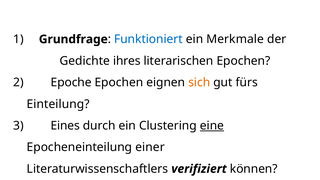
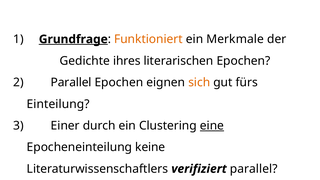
Grundfrage underline: none -> present (73, 39)
Funktioniert colour: blue -> orange (148, 39)
Epoche: Epoche -> Parallel (71, 82)
Eines: Eines -> Einer (65, 126)
einer: einer -> keine (150, 147)
verifiziert können: können -> parallel (254, 169)
